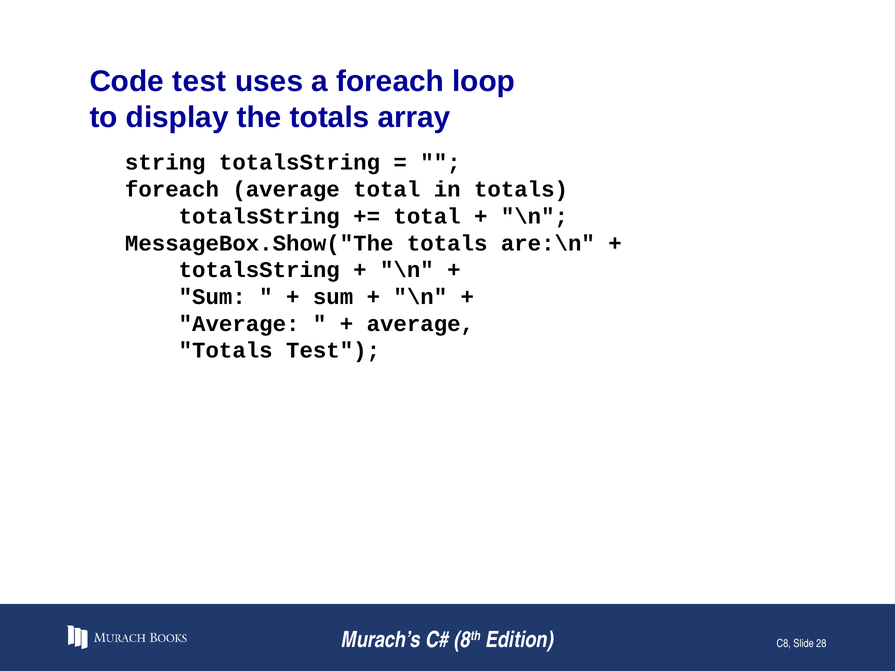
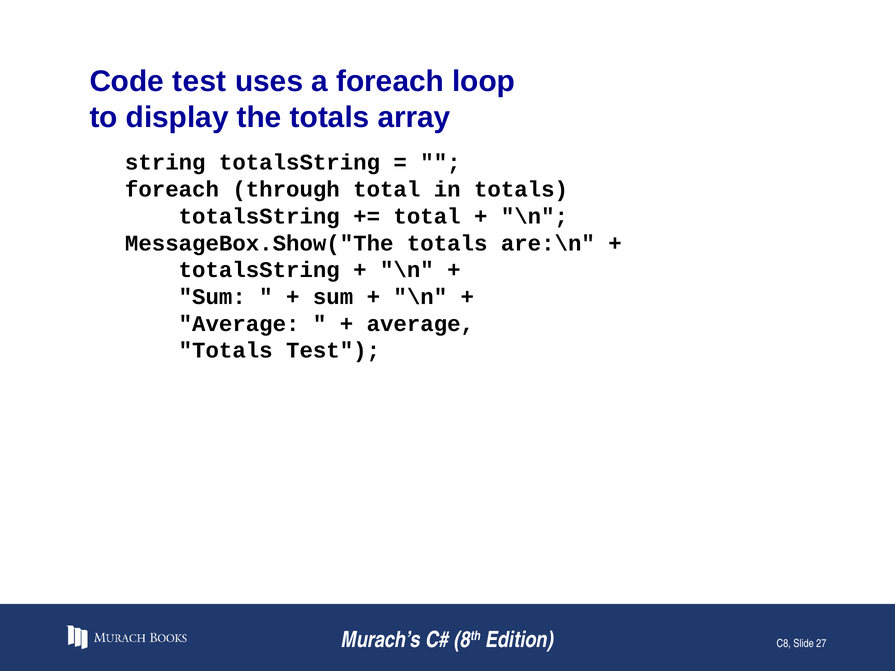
foreach average: average -> through (286, 190)
28: 28 -> 27 (821, 644)
